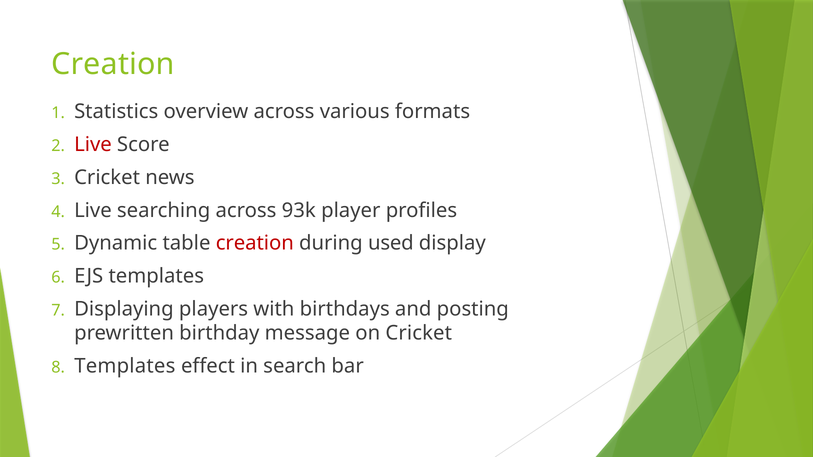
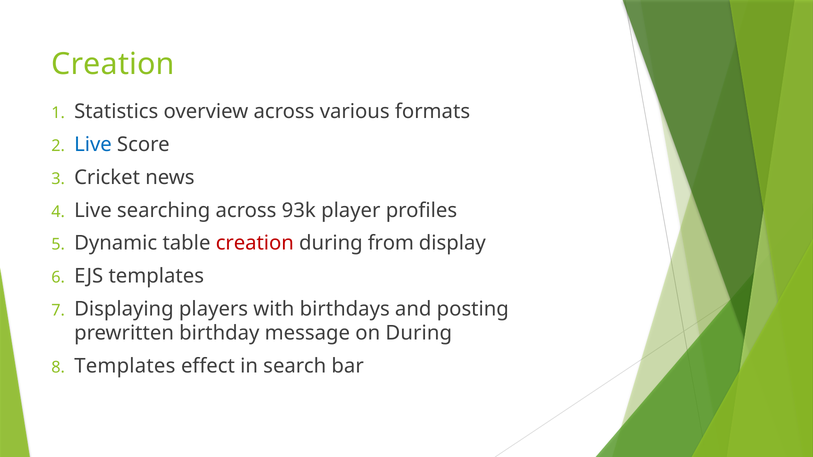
Live colour: red -> blue (93, 145)
used: used -> from (391, 243)
on Cricket: Cricket -> During (419, 333)
